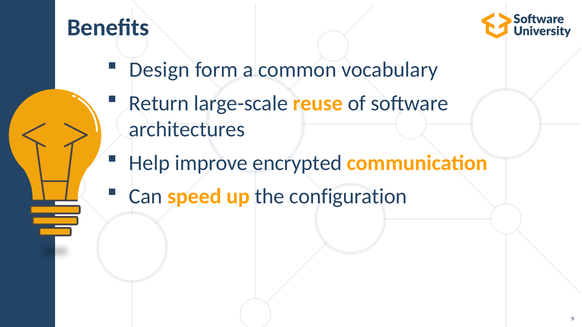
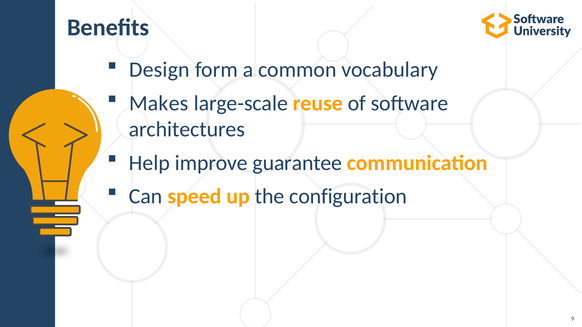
Return: Return -> Makes (159, 103)
encrypted: encrypted -> guarantee (297, 163)
